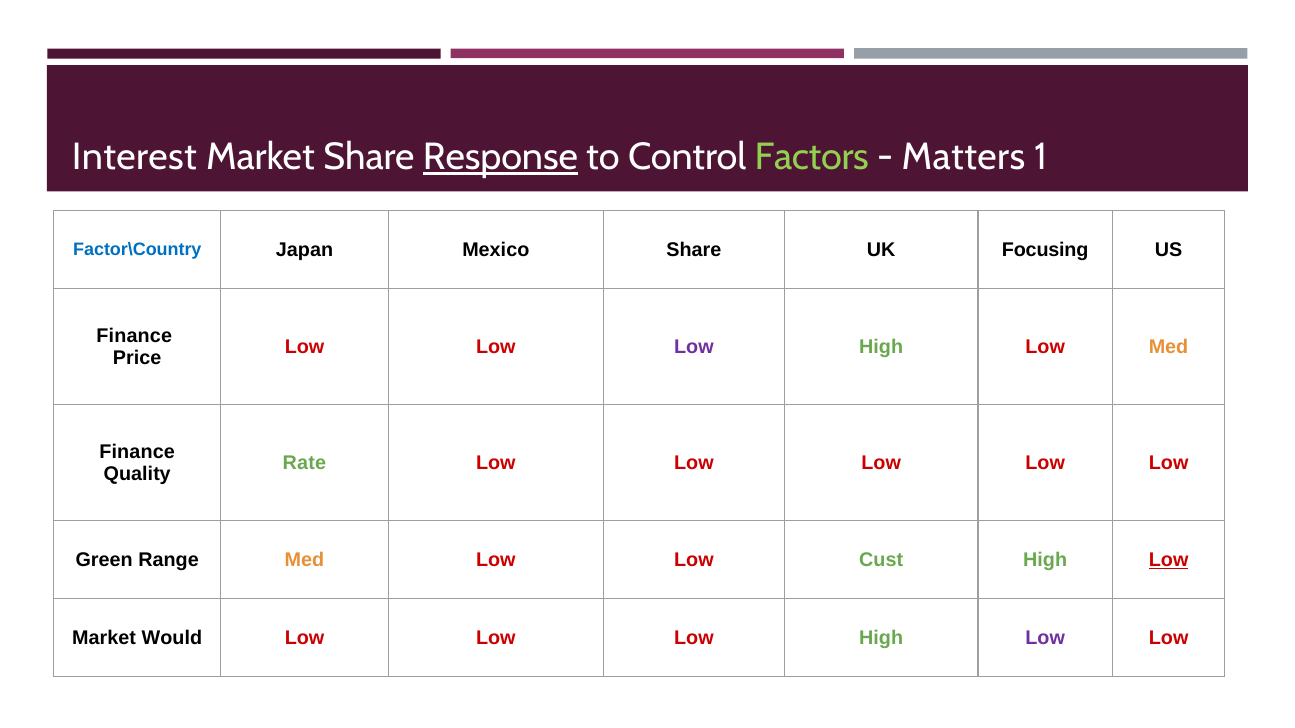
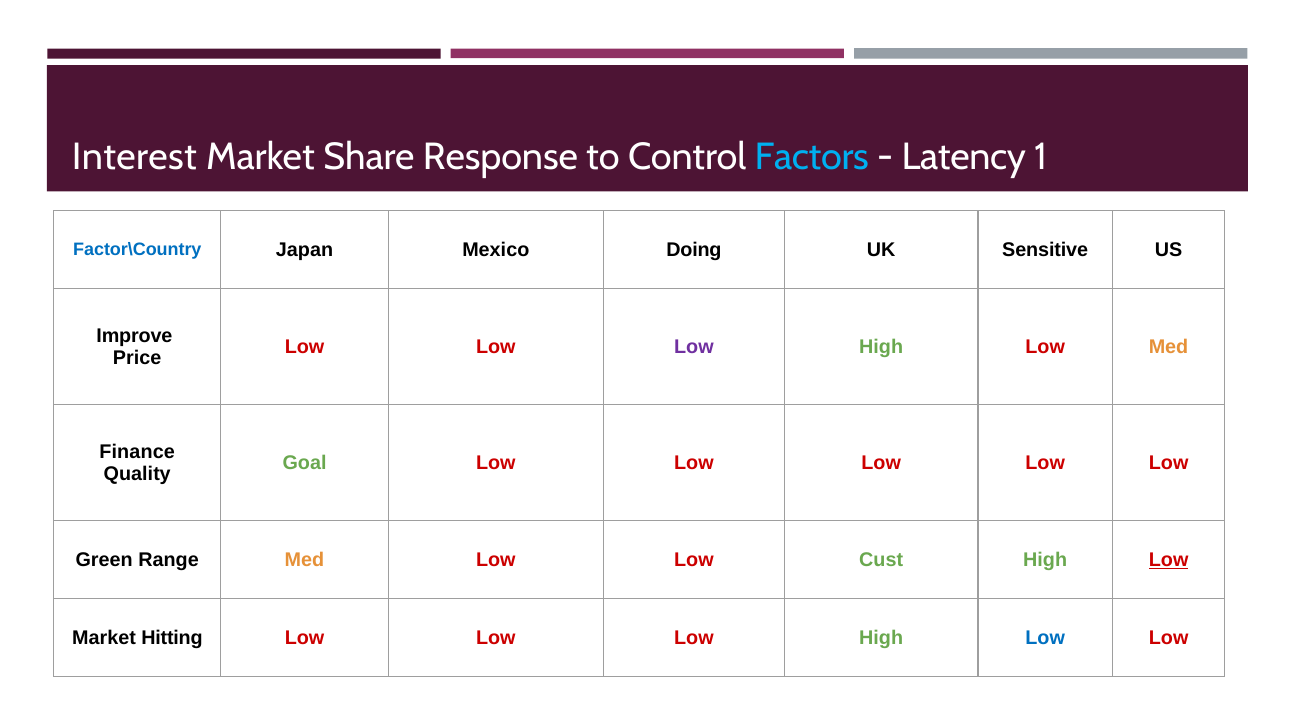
Response underline: present -> none (500, 157)
Factors colour: light green -> light blue (812, 157)
Matters: Matters -> Latency (964, 157)
Mexico Share: Share -> Doing (694, 250)
Focusing: Focusing -> Sensitive (1045, 250)
Finance: Finance -> Improve (134, 336)
Rate: Rate -> Goal (305, 463)
Would: Would -> Hitting (172, 638)
Low colour: purple -> blue (1045, 638)
